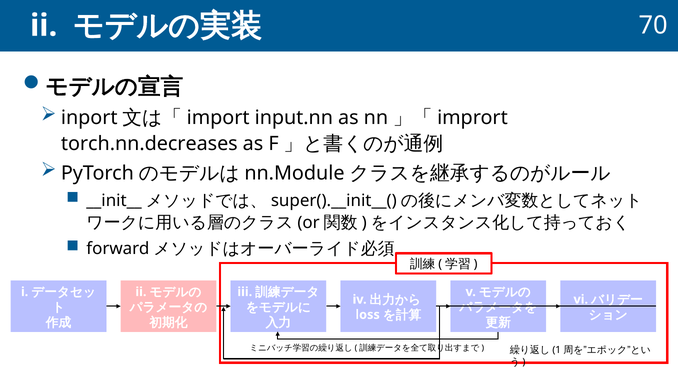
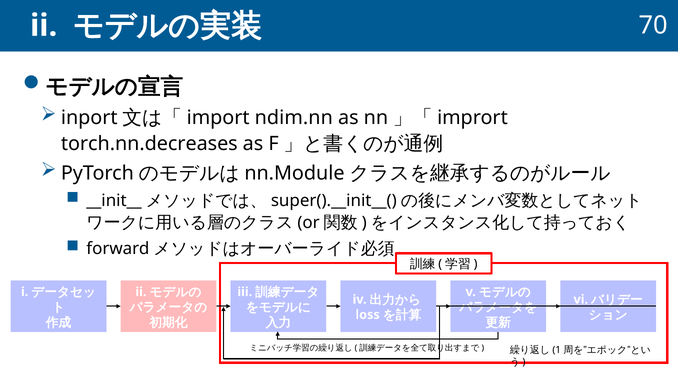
input.nn: input.nn -> ndim.nn (294, 118)
